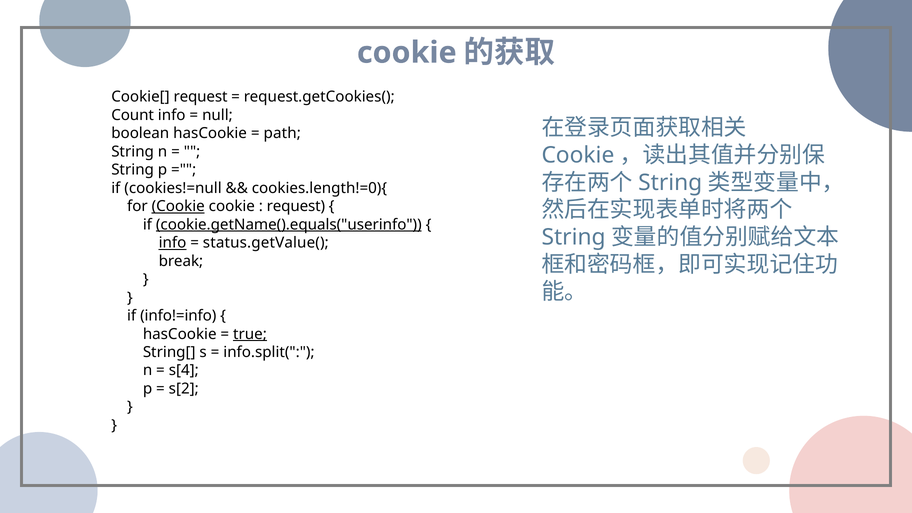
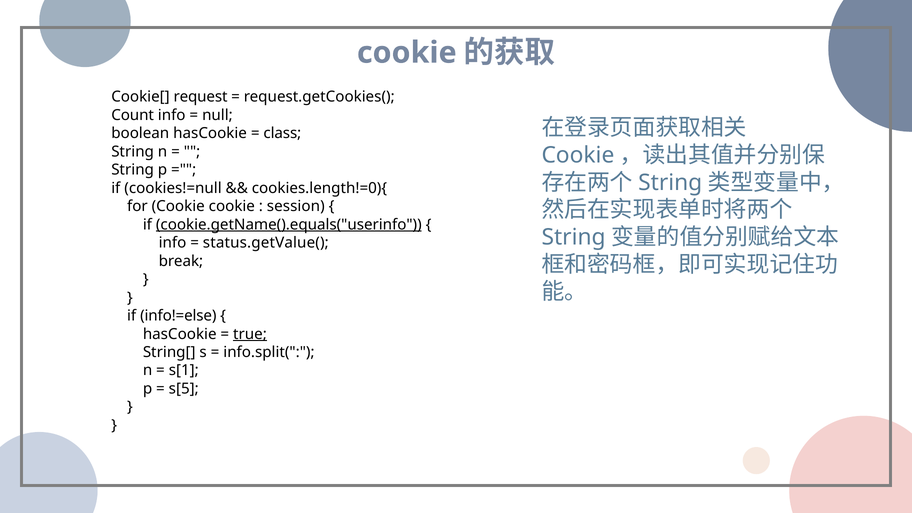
path: path -> class (282, 133)
Cookie underline: present -> none (178, 206)
request: request -> session (296, 206)
info underline: present -> none (173, 243)
info!=info: info!=info -> info!=else (178, 316)
s[4: s[4 -> s[1 (184, 370)
s[2: s[2 -> s[5 (184, 389)
